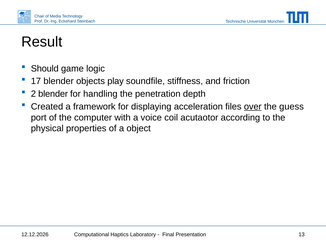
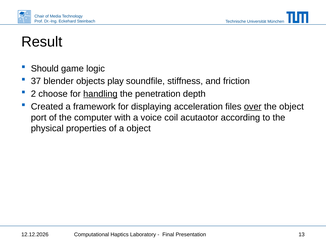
17: 17 -> 37 (36, 81)
2 blender: blender -> choose (53, 94)
handling underline: none -> present (100, 94)
the guess: guess -> object (292, 106)
